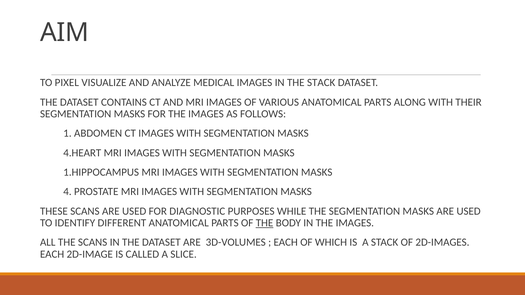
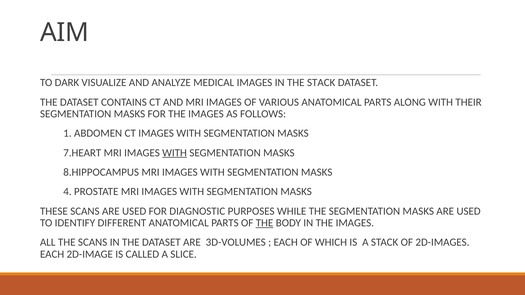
PIXEL: PIXEL -> DARK (67, 83)
4.HEART: 4.HEART -> 7.HEART (82, 153)
WITH underline: none -> present (175, 153)
1.HIPPOCAMPUS: 1.HIPPOCAMPUS -> 8.HIPPOCAMPUS (101, 172)
